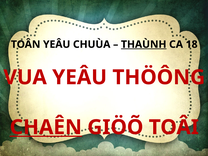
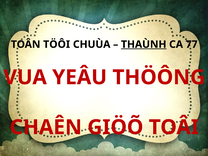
TOÂN YEÂU: YEÂU -> TÖÔI (57, 44)
18: 18 -> 77 (192, 44)
CHAÊN underline: present -> none (46, 127)
